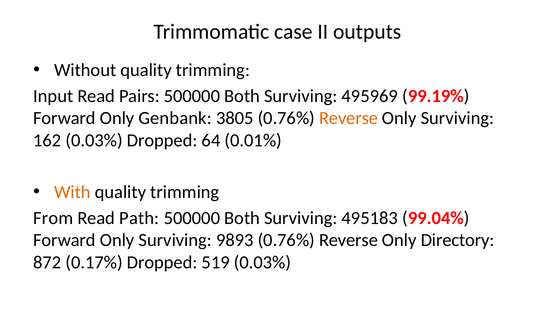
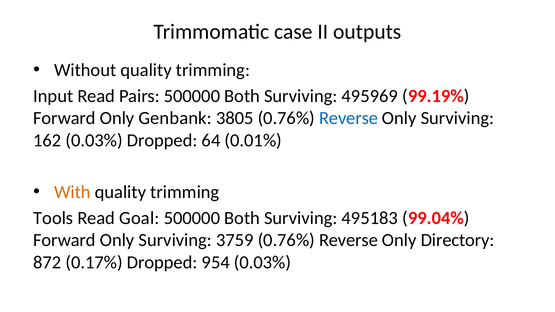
Reverse colour: orange -> blue (349, 118)
From: From -> Tools (53, 218)
Path: Path -> Goal (139, 218)
9893: 9893 -> 3759 (235, 240)
519: 519 -> 954 (216, 263)
